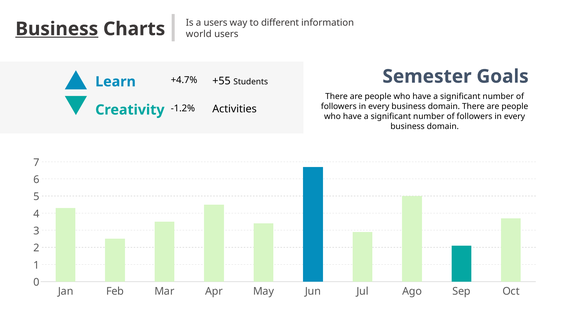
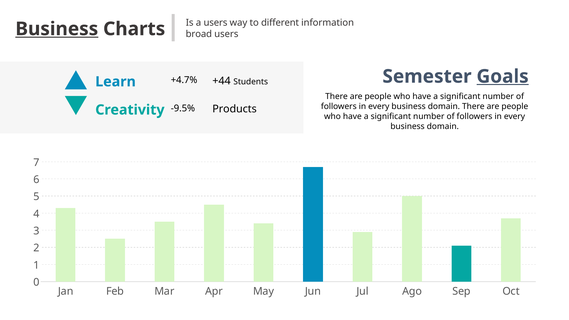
world: world -> broad (199, 34)
Goals underline: none -> present (503, 76)
+55: +55 -> +44 (221, 81)
-1.2%: -1.2% -> -9.5% (183, 108)
Activities: Activities -> Products (235, 109)
